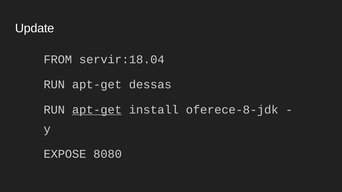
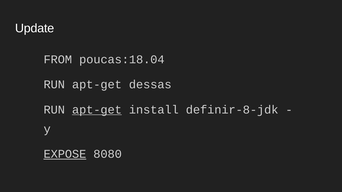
servir:18.04: servir:18.04 -> poucas:18.04 (122, 59)
oferece-8-jdk: oferece-8-jdk -> definir-8-jdk (232, 110)
EXPOSE underline: none -> present (65, 154)
